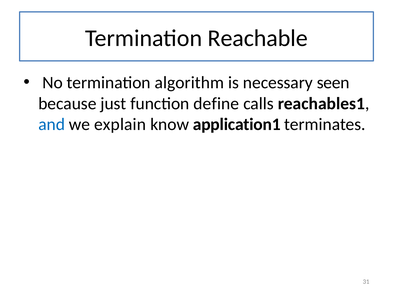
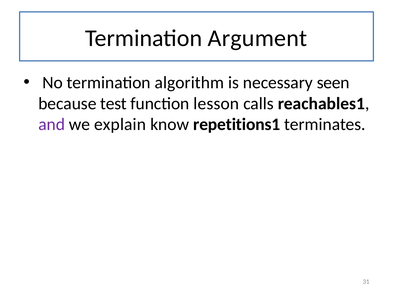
Reachable: Reachable -> Argument (257, 38)
just: just -> test (113, 103)
define: define -> lesson (216, 103)
and colour: blue -> purple (52, 124)
application1: application1 -> repetitions1 (237, 124)
